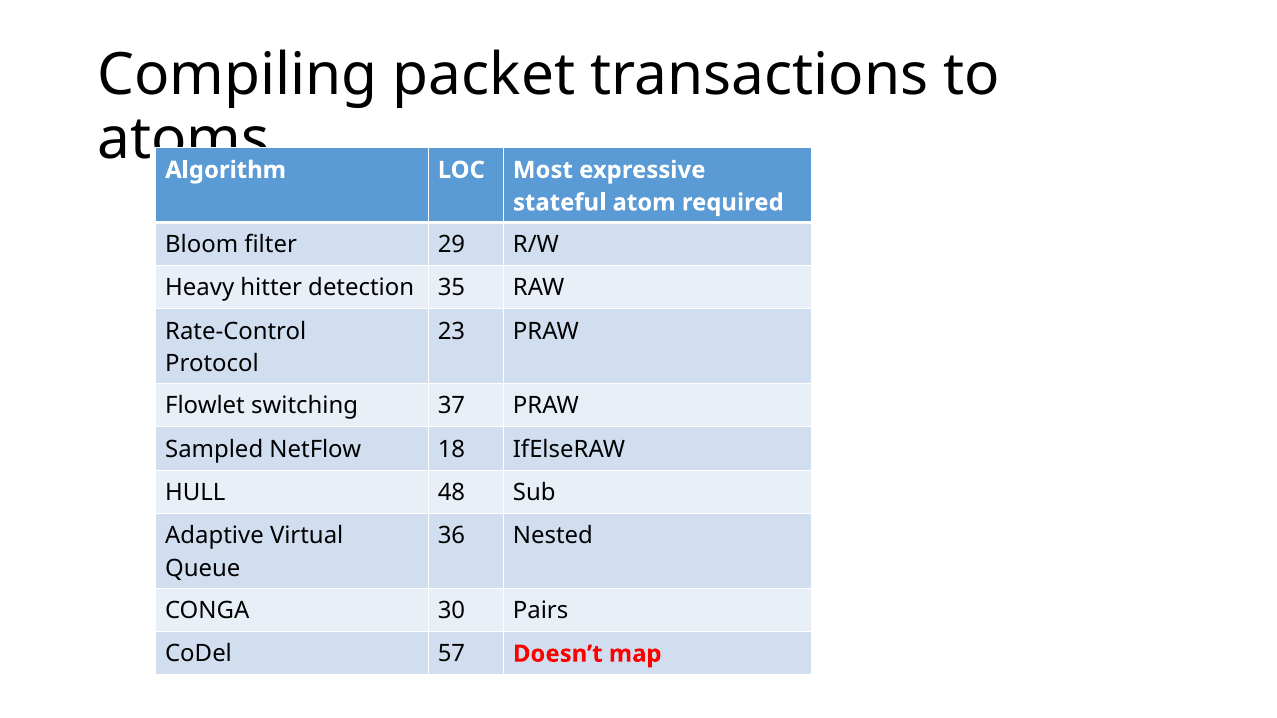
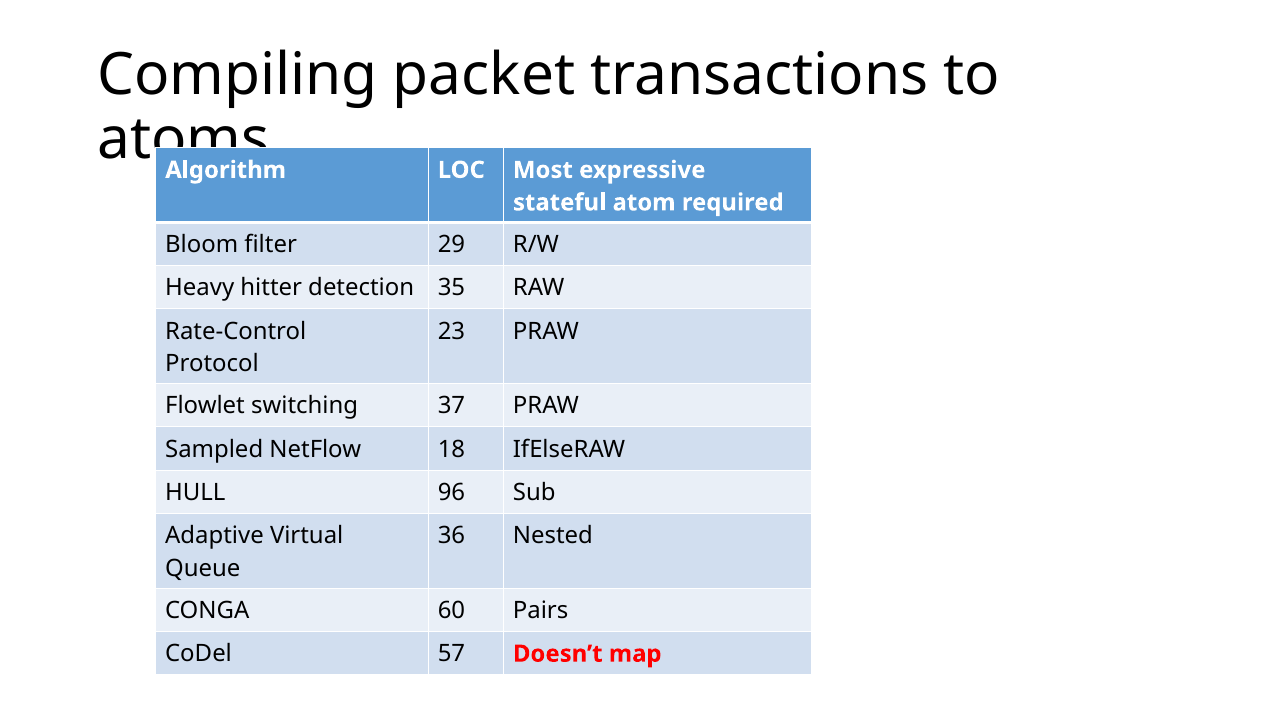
48: 48 -> 96 (451, 493)
30: 30 -> 60 (451, 611)
